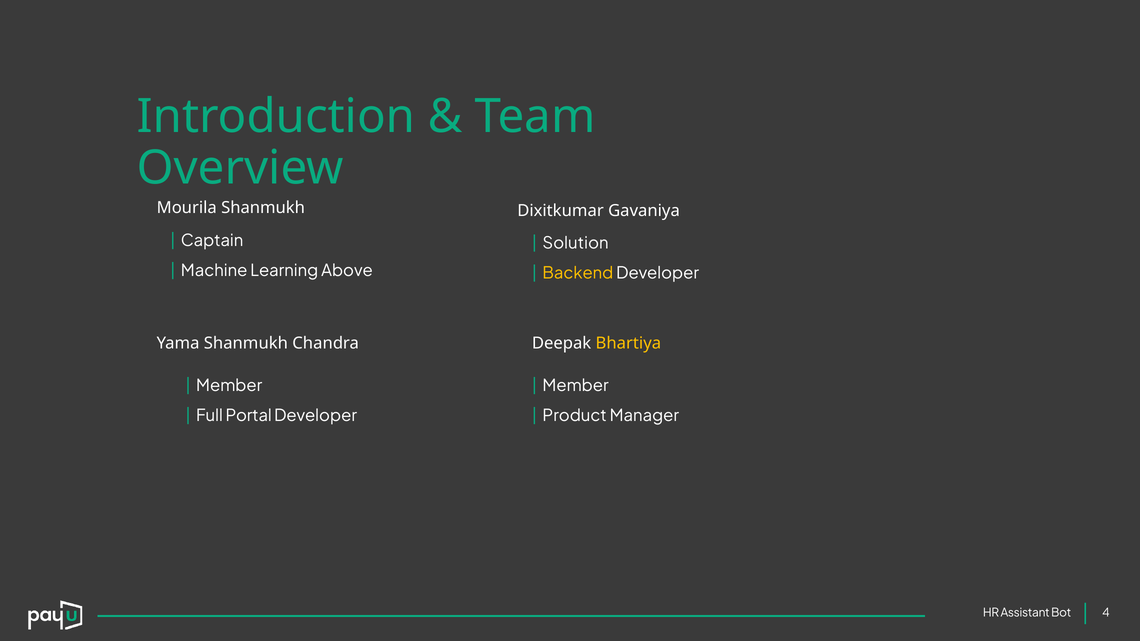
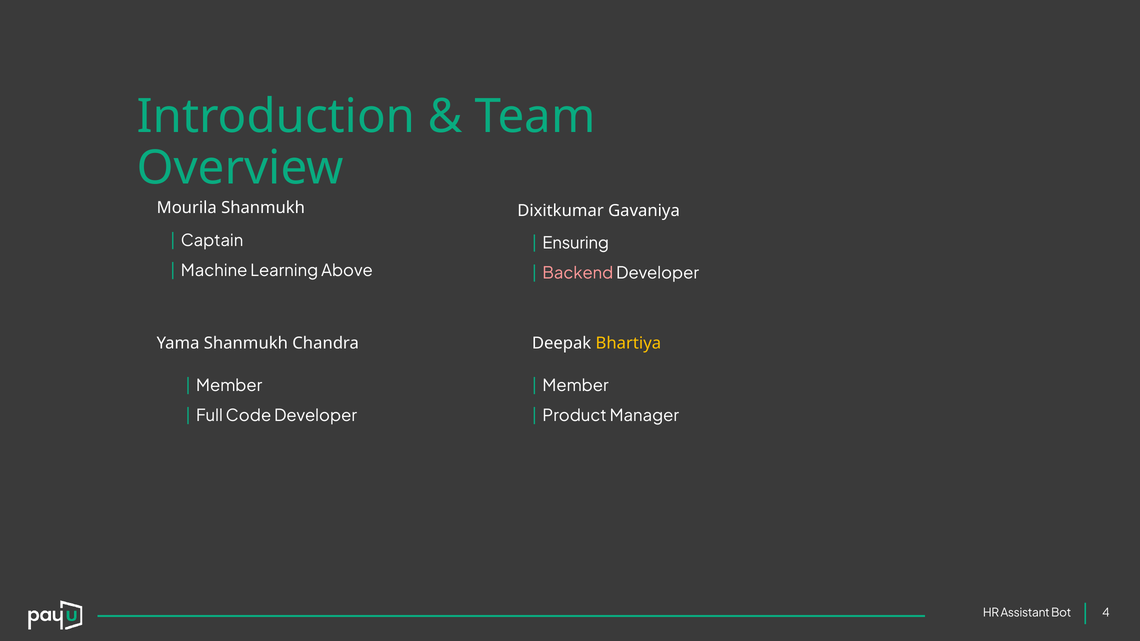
Solution: Solution -> Ensuring (576, 243)
Backend colour: yellow -> pink (578, 273)
Portal: Portal -> Code (248, 416)
